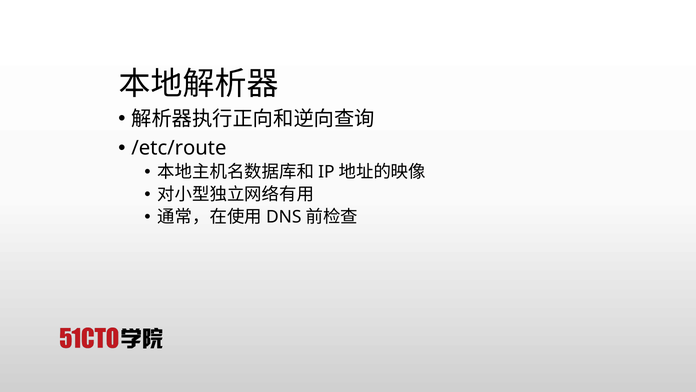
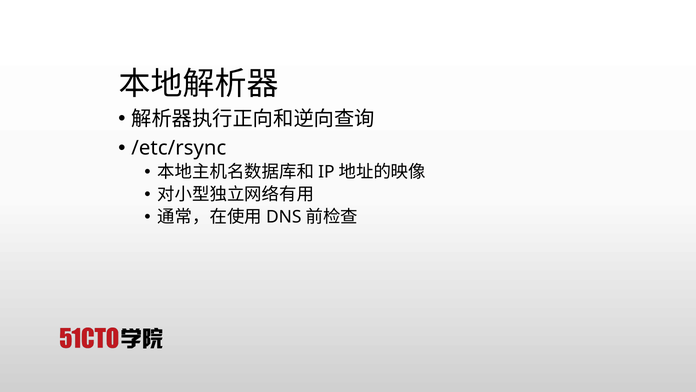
/etc/route: /etc/route -> /etc/rsync (179, 148)
